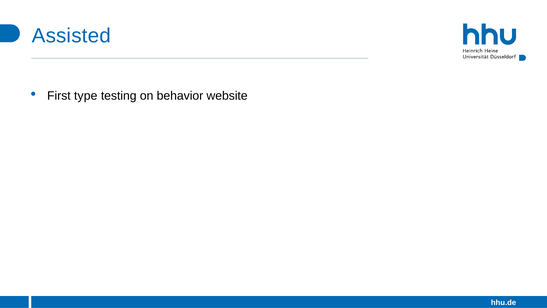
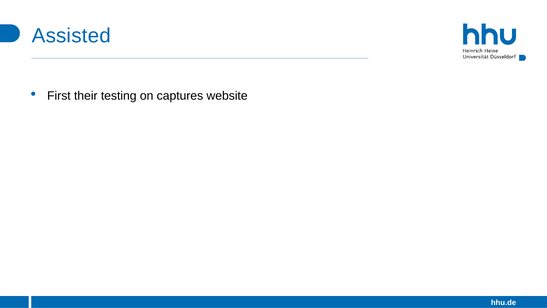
type: type -> their (86, 96)
behavior: behavior -> captures (180, 96)
